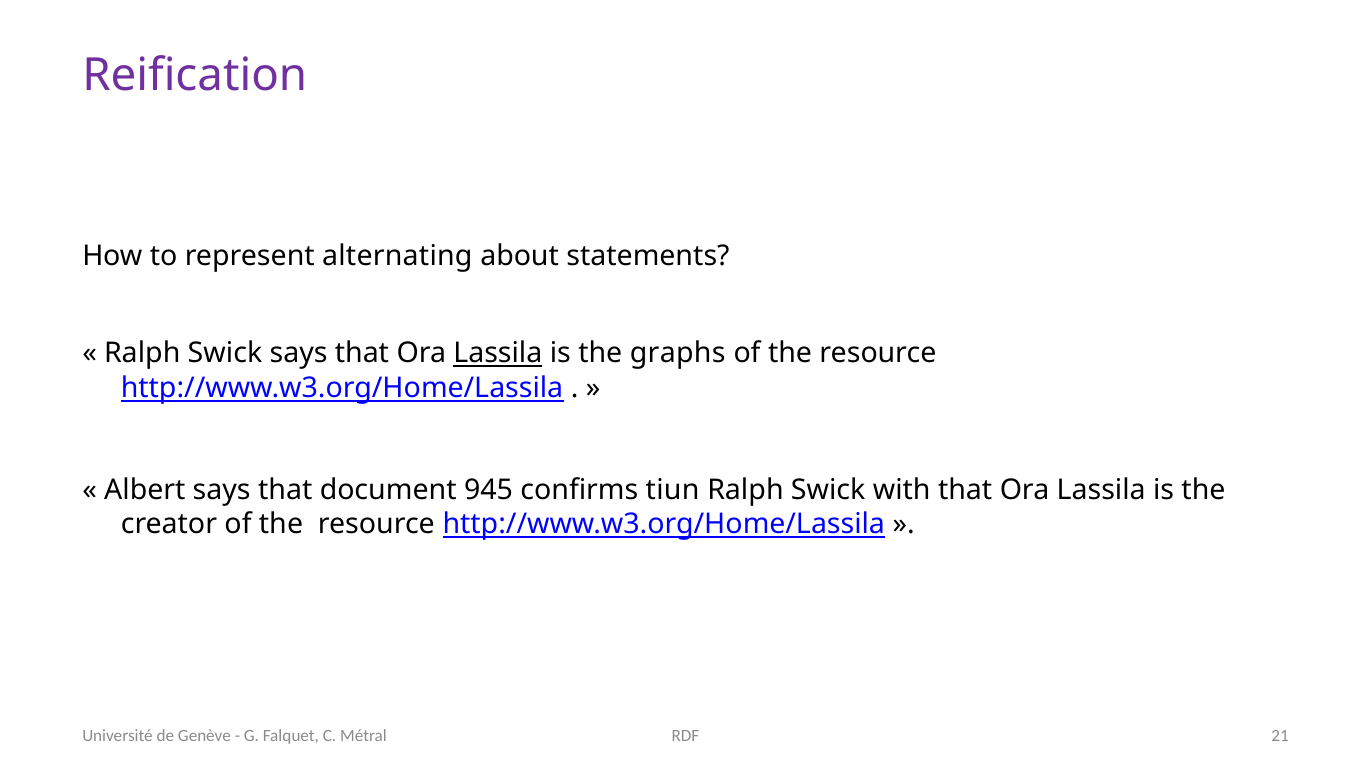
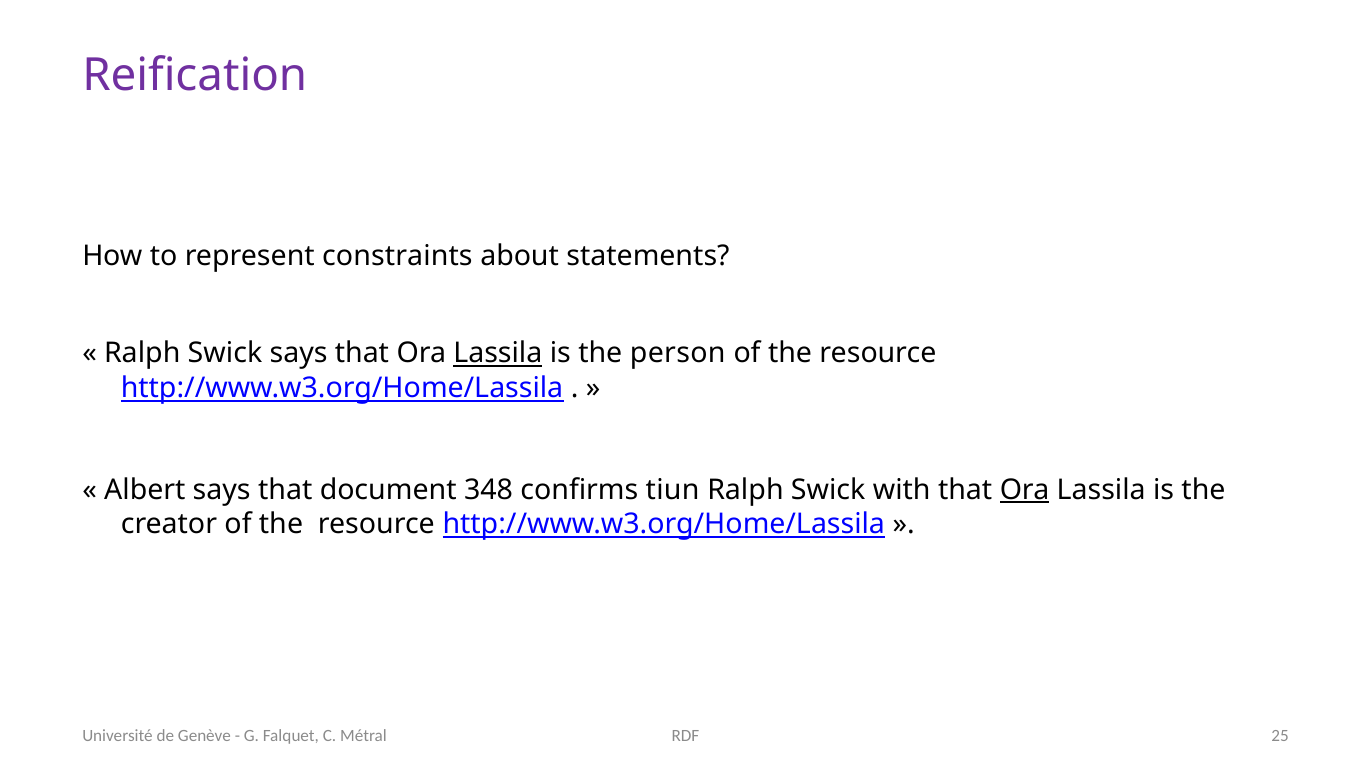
alternating: alternating -> constraints (397, 257)
graphs: graphs -> person (678, 354)
945: 945 -> 348 (489, 490)
Ora underline: none -> present (1025, 490)
21: 21 -> 25 (1280, 736)
